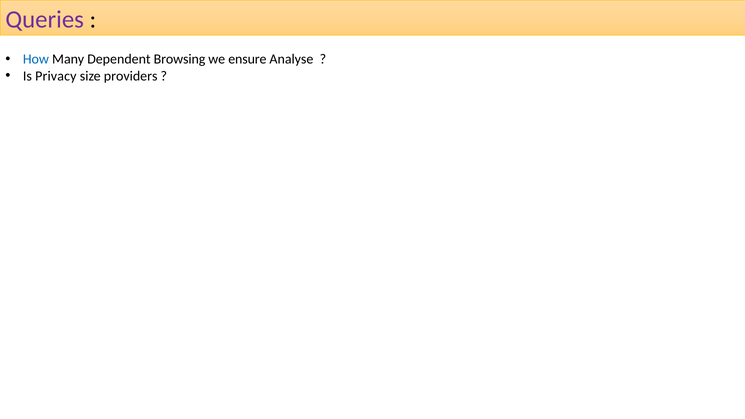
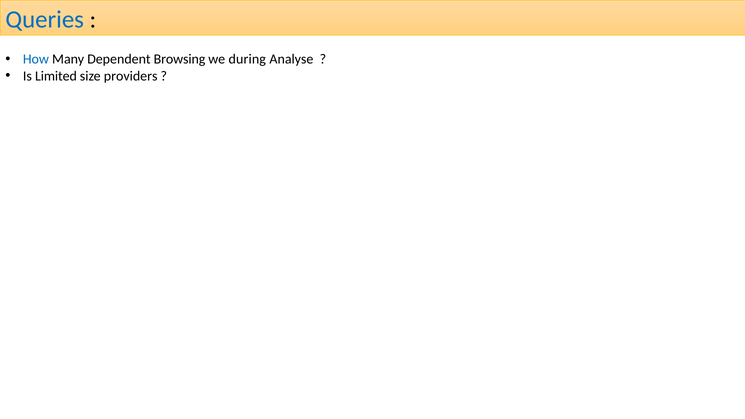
Queries colour: purple -> blue (45, 19)
ensure: ensure -> during (247, 59)
Privacy: Privacy -> Limited (56, 76)
